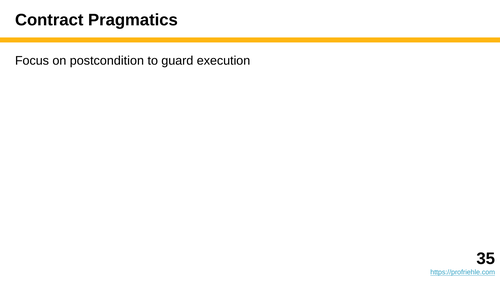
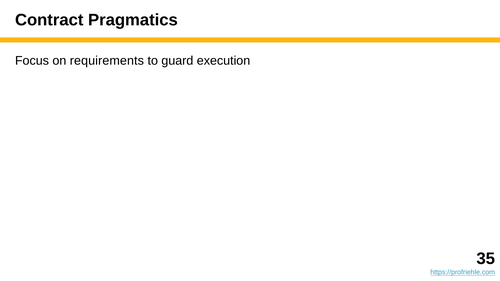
postcondition: postcondition -> requirements (107, 61)
